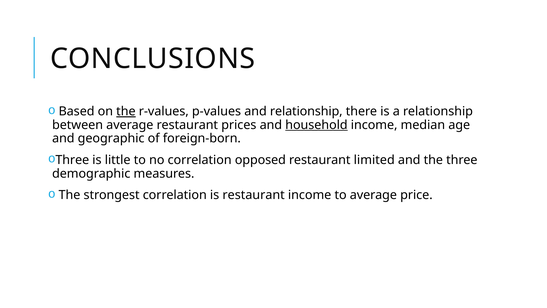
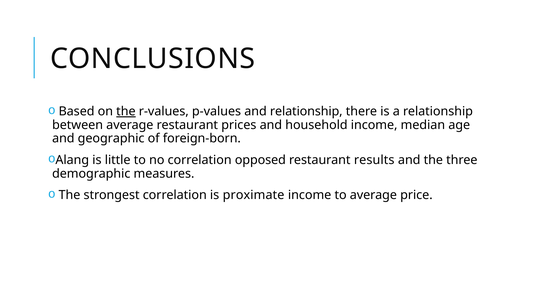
household underline: present -> none (316, 125)
Three: Three -> Alang (72, 160)
limited: limited -> results (374, 160)
is restaurant: restaurant -> proximate (254, 195)
